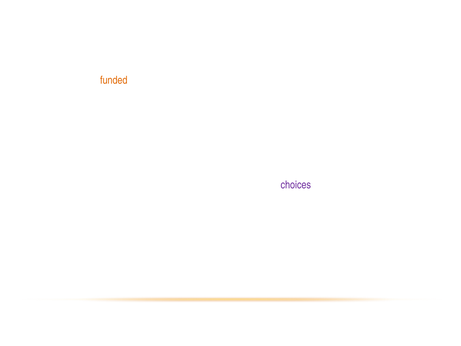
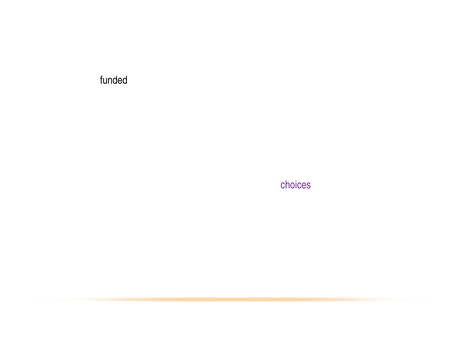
funded colour: orange -> black (114, 80)
